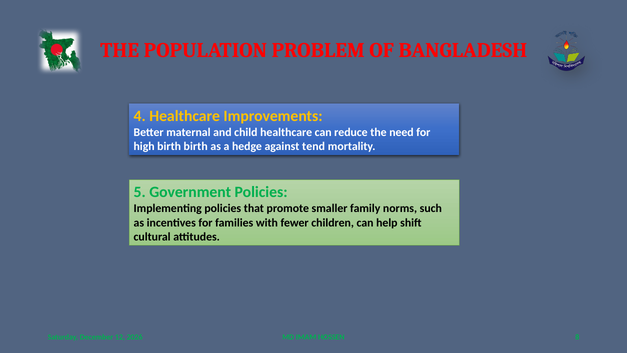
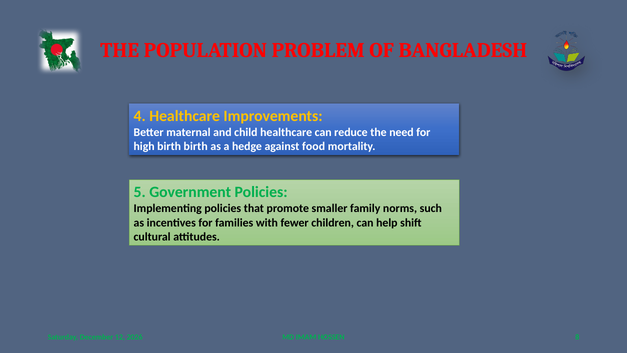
tend: tend -> food (314, 146)
